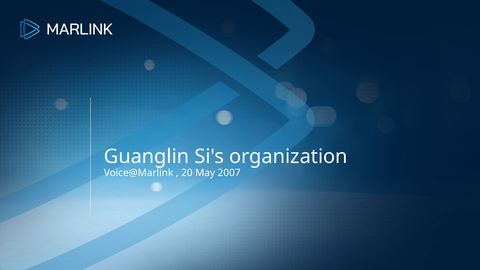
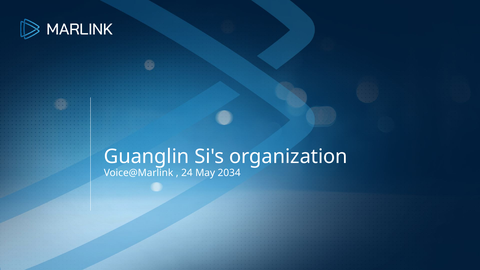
20: 20 -> 24 (187, 173)
2007: 2007 -> 2034 (229, 173)
